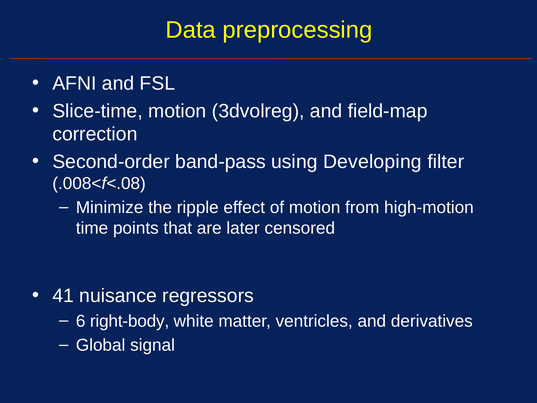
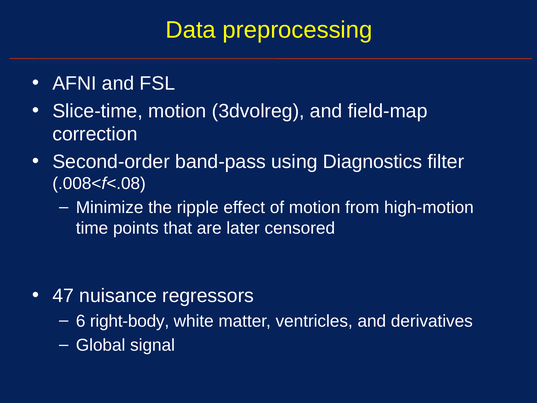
Developing: Developing -> Diagnostics (373, 162)
41: 41 -> 47 (63, 295)
